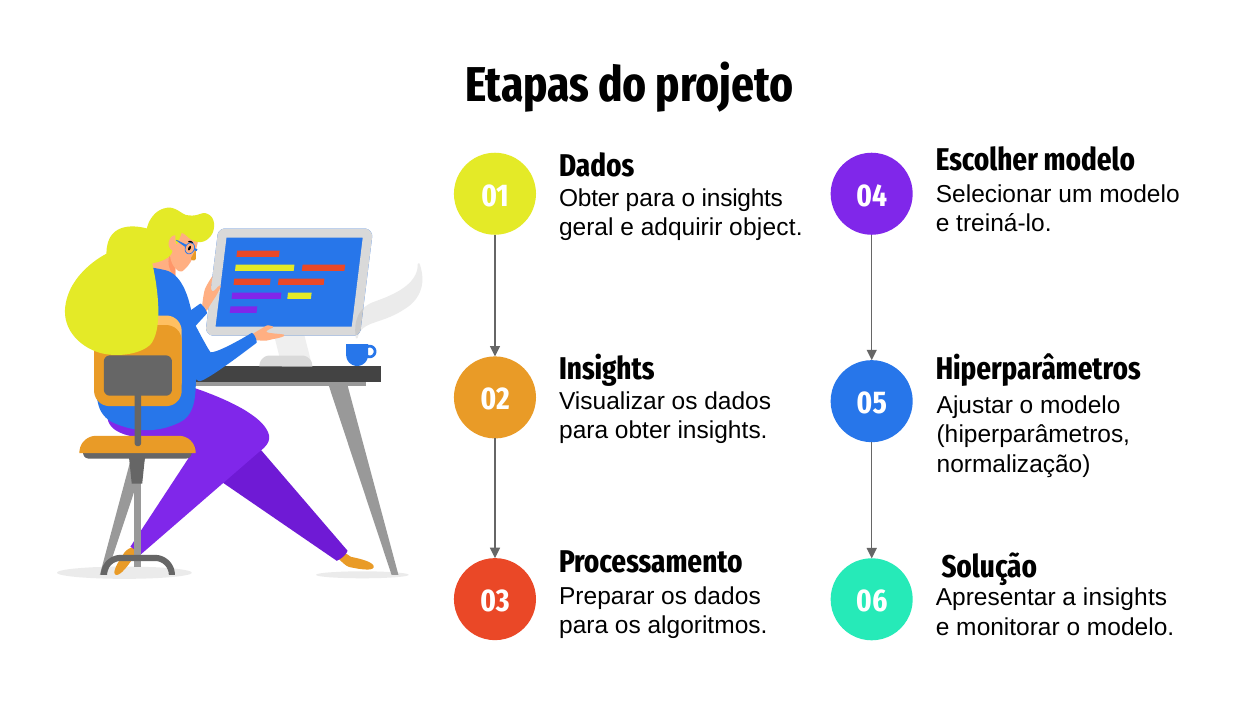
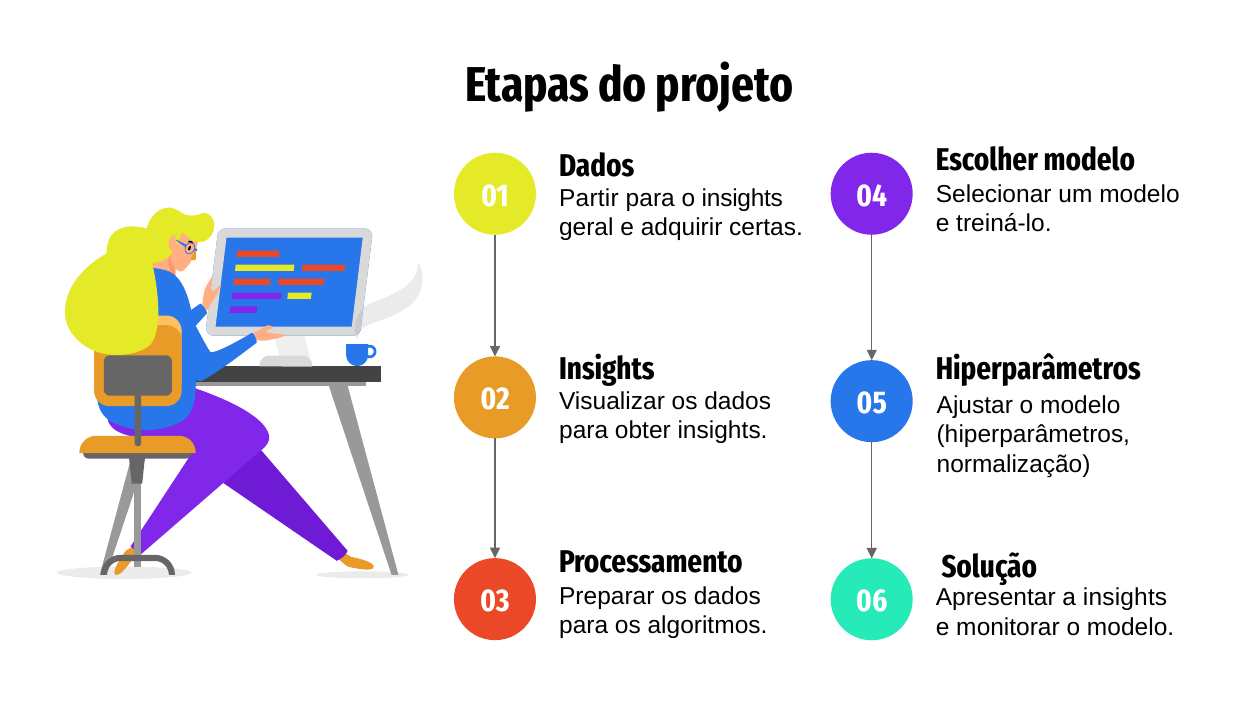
Obter: Obter -> Partir (589, 198)
object: object -> certas (766, 228)
